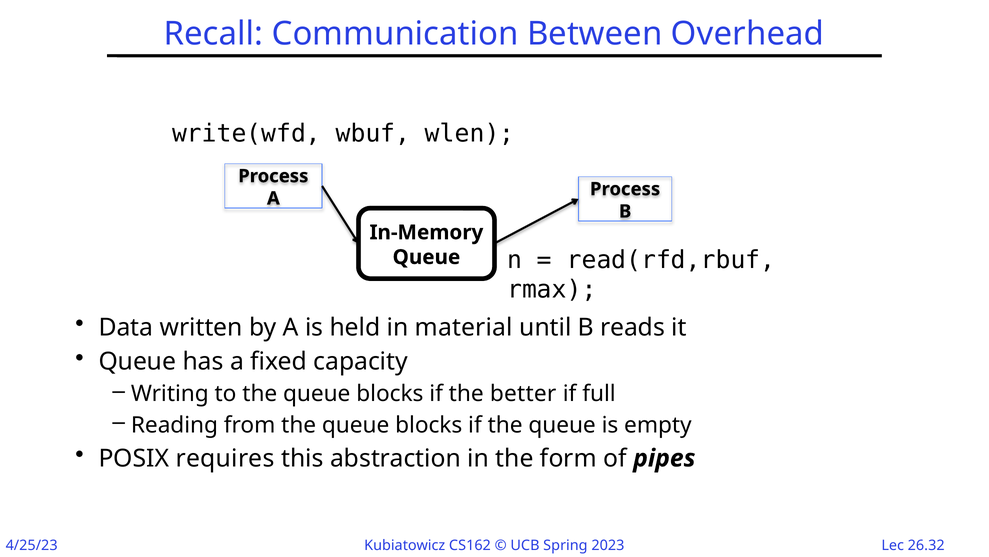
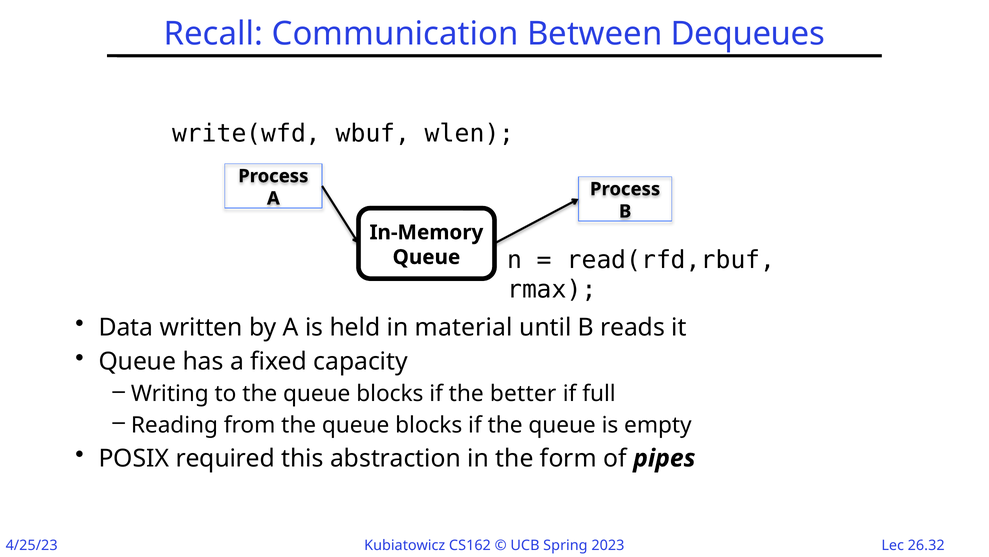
Overhead: Overhead -> Dequeues (748, 34)
requires: requires -> required (225, 458)
